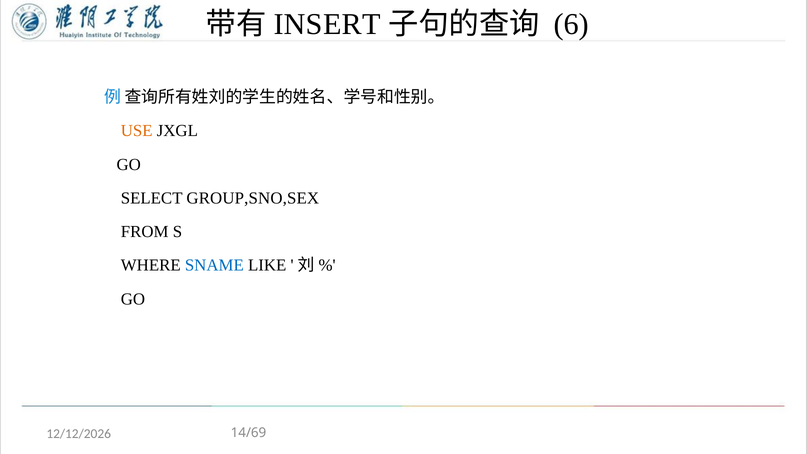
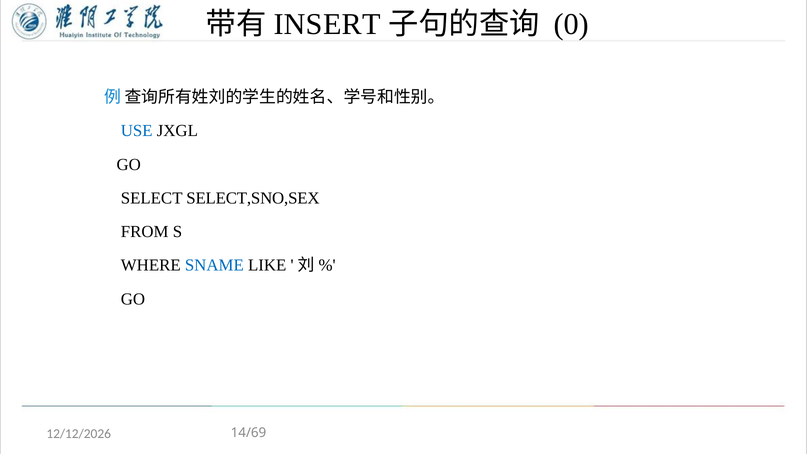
6: 6 -> 0 (571, 24)
USE colour: orange -> blue (137, 131)
GROUP,SNO,SEX: GROUP,SNO,SEX -> SELECT,SNO,SEX (253, 198)
